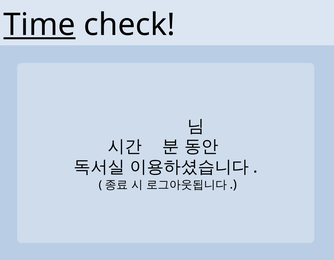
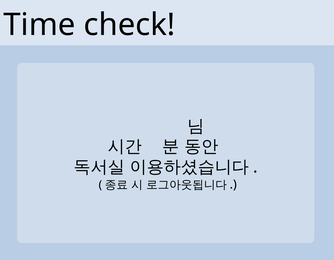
Time underline: present -> none (39, 25)
